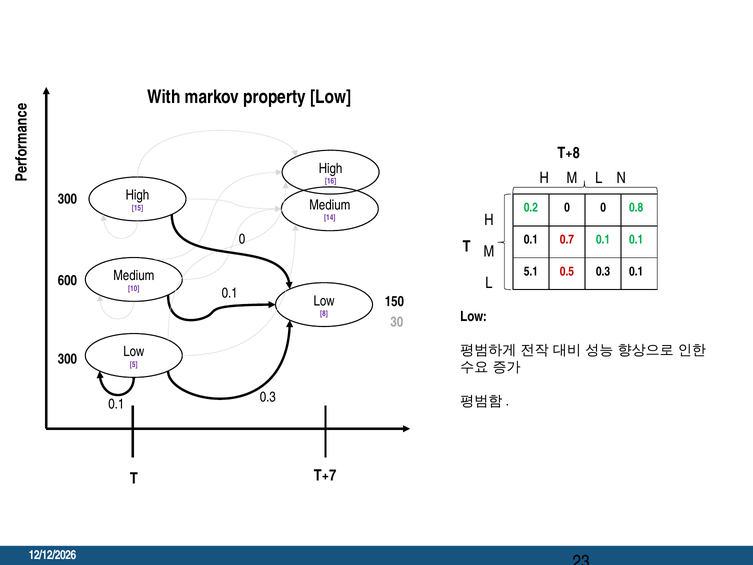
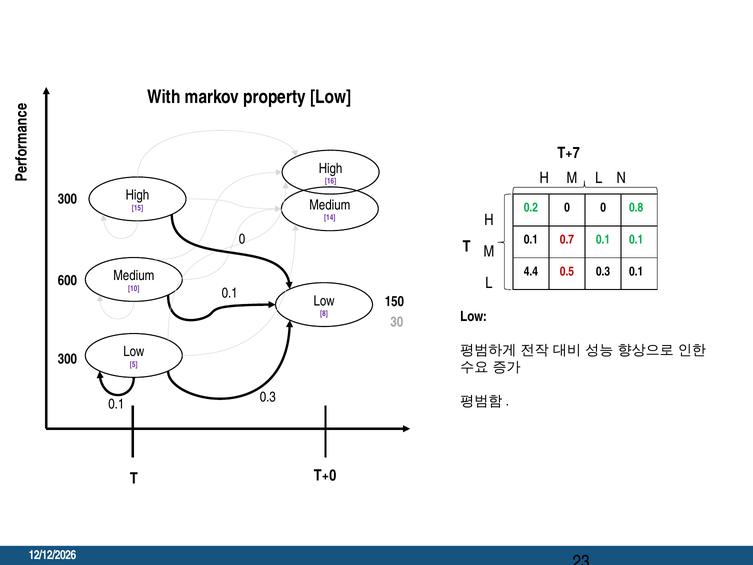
T+8: T+8 -> T+7 (569, 153)
5.1: 5.1 -> 4.4 (531, 271)
T+7: T+7 -> T+0 (325, 475)
